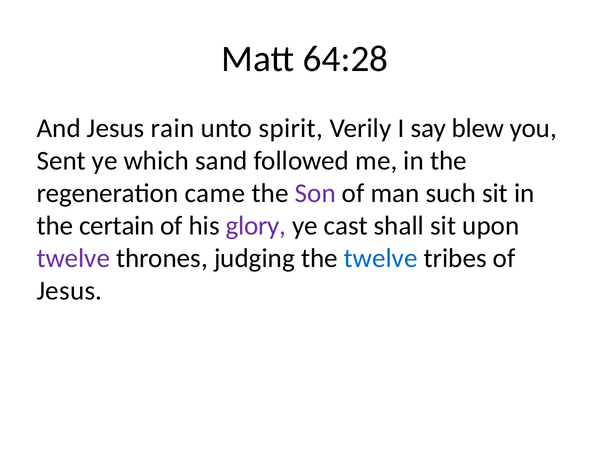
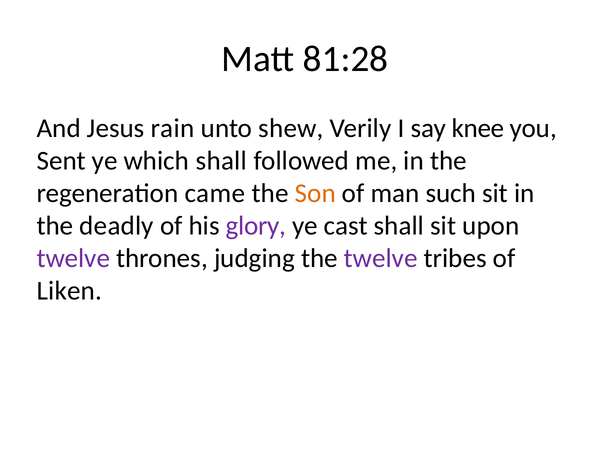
64:28: 64:28 -> 81:28 (346, 59)
spirit: spirit -> shew (291, 128)
blew: blew -> knee (478, 128)
which sand: sand -> shall (221, 161)
Son colour: purple -> orange (315, 193)
certain: certain -> deadly (117, 226)
twelve colour: blue -> purple (381, 258)
Jesus: Jesus -> Liken (69, 291)
